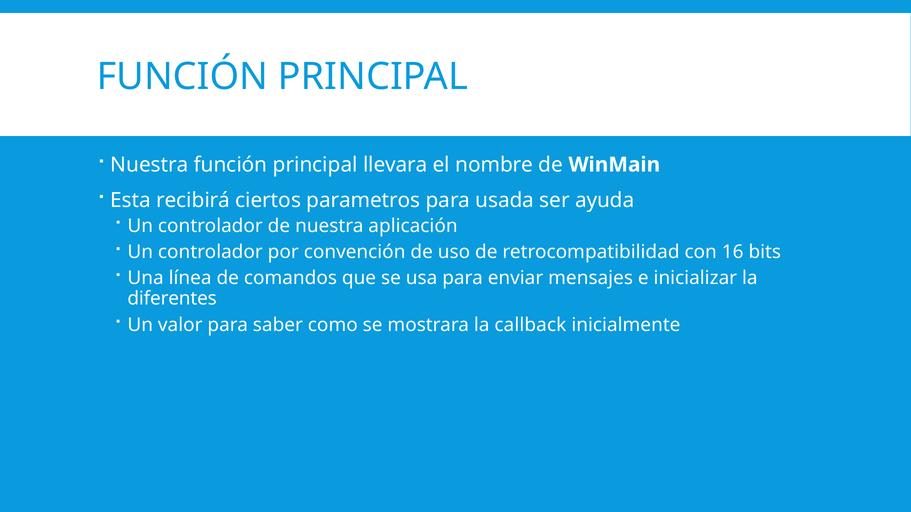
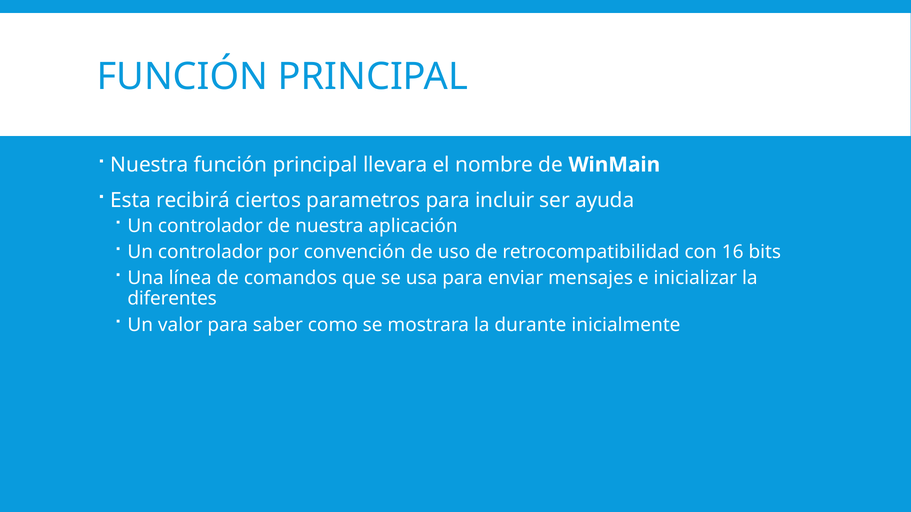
usada: usada -> incluir (505, 201)
callback: callback -> durante (530, 325)
